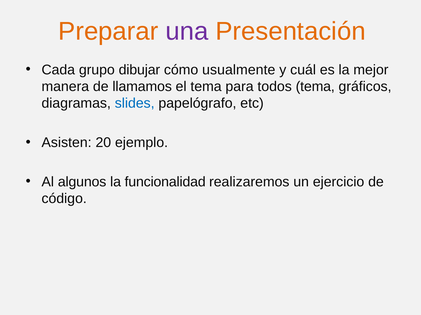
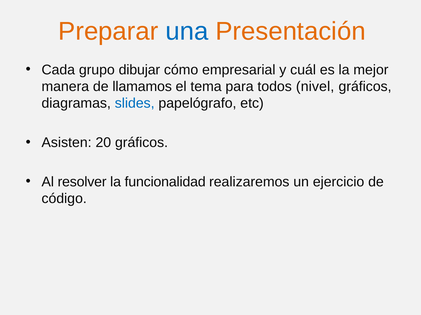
una colour: purple -> blue (187, 31)
usualmente: usualmente -> empresarial (239, 70)
todos tema: tema -> nivel (315, 87)
20 ejemplo: ejemplo -> gráficos (142, 143)
algunos: algunos -> resolver (82, 182)
